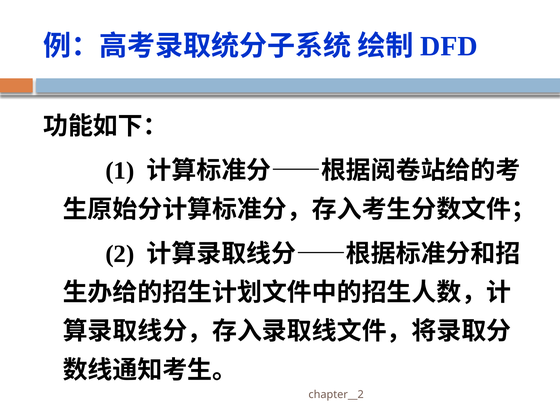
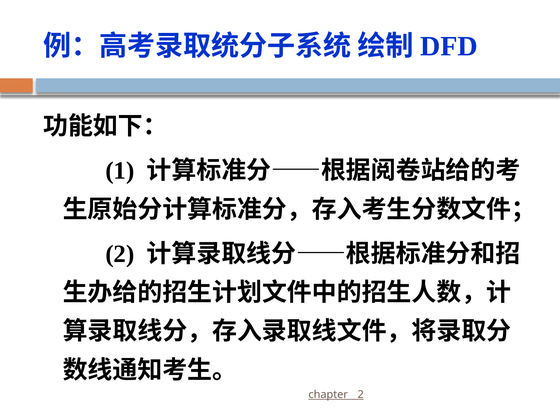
chapter__2 underline: none -> present (336, 395)
